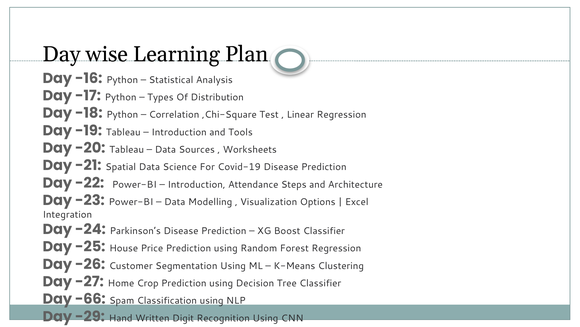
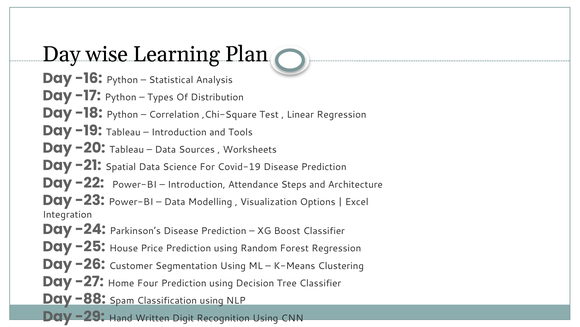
Crop: Crop -> Four (148, 283)
-66: -66 -> -88 (90, 299)
